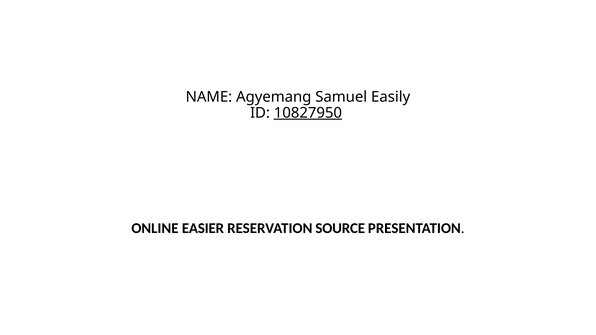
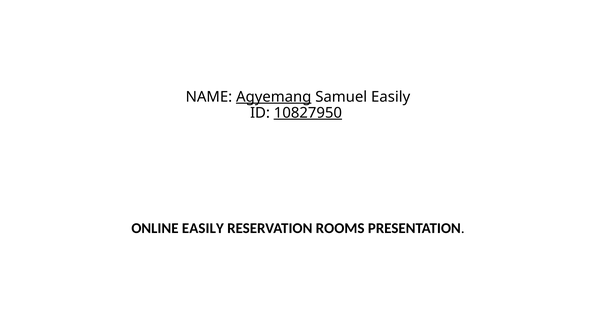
Agyemang underline: none -> present (274, 97)
ONLINE EASIER: EASIER -> EASILY (203, 228)
SOURCE: SOURCE -> ROOMS (340, 228)
